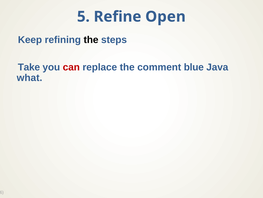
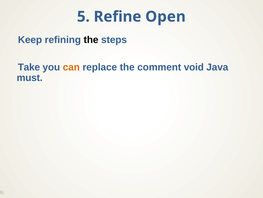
can colour: red -> orange (71, 67)
blue: blue -> void (194, 67)
what: what -> must (30, 78)
